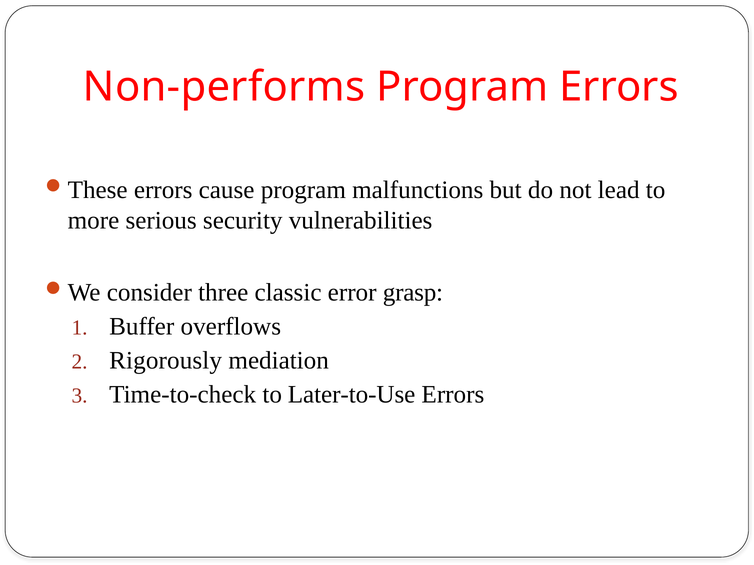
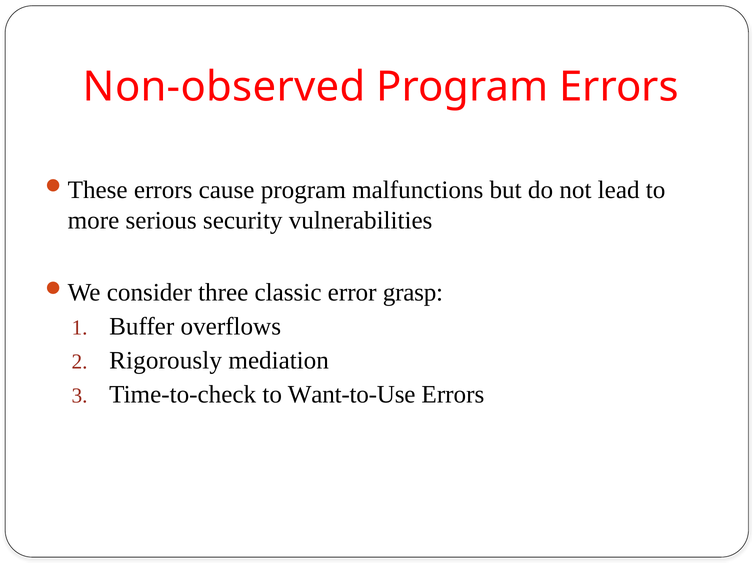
Non-performs: Non-performs -> Non-observed (224, 87)
Later-to-Use: Later-to-Use -> Want-to-Use (352, 395)
